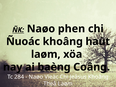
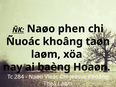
haùt: haùt -> taøn (98, 42)
Coâng: Coâng -> Hoaøn (92, 67)
